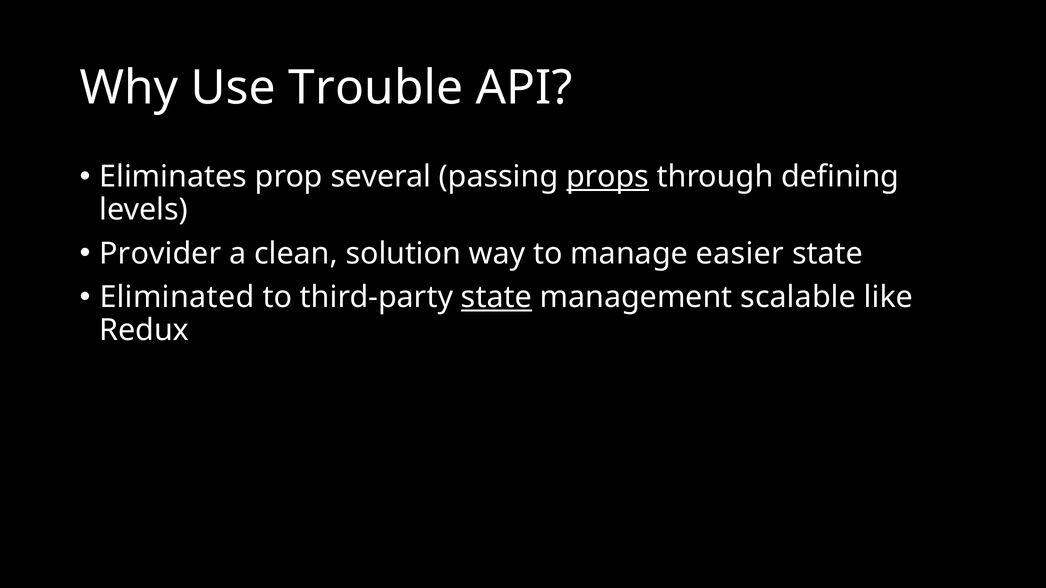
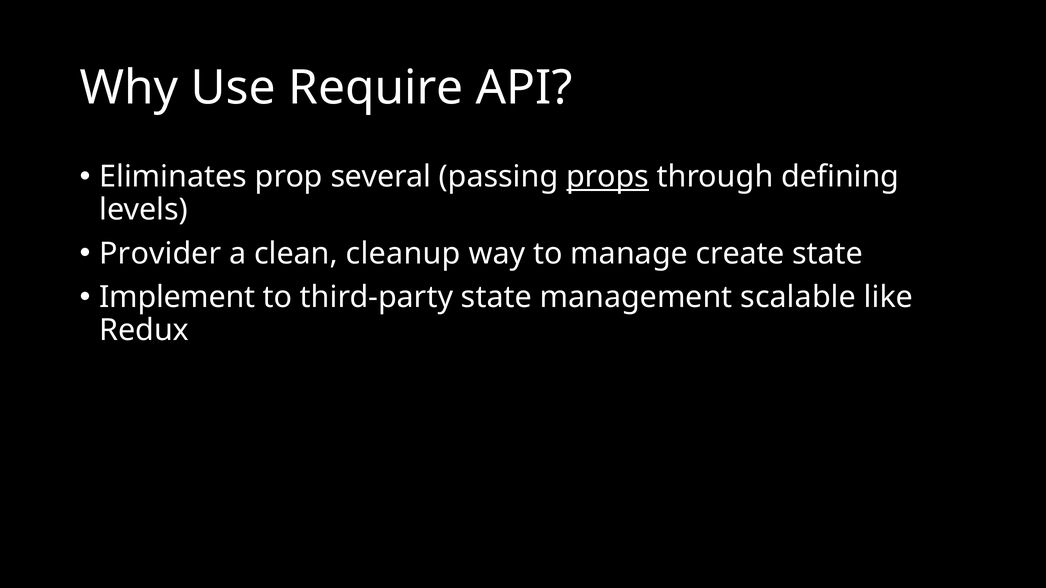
Trouble: Trouble -> Require (376, 88)
solution: solution -> cleanup (403, 254)
easier: easier -> create (740, 254)
Eliminated: Eliminated -> Implement (177, 298)
state underline: present -> none (496, 298)
